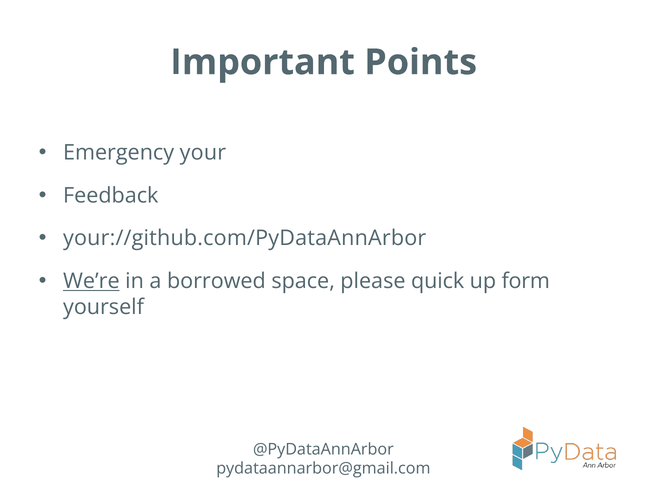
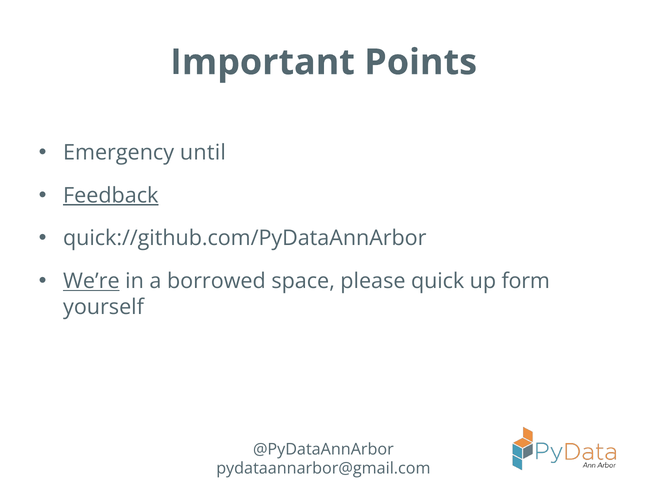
your: your -> until (203, 153)
Feedback underline: none -> present (111, 196)
your://github.com/PyDataAnnArbor: your://github.com/PyDataAnnArbor -> quick://github.com/PyDataAnnArbor (245, 238)
